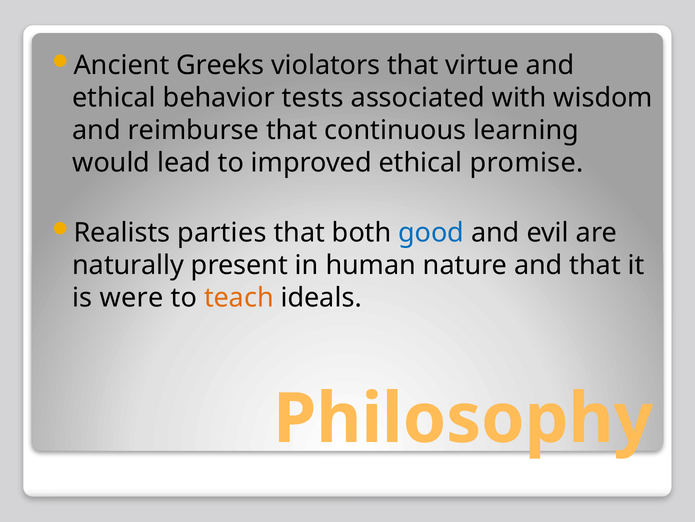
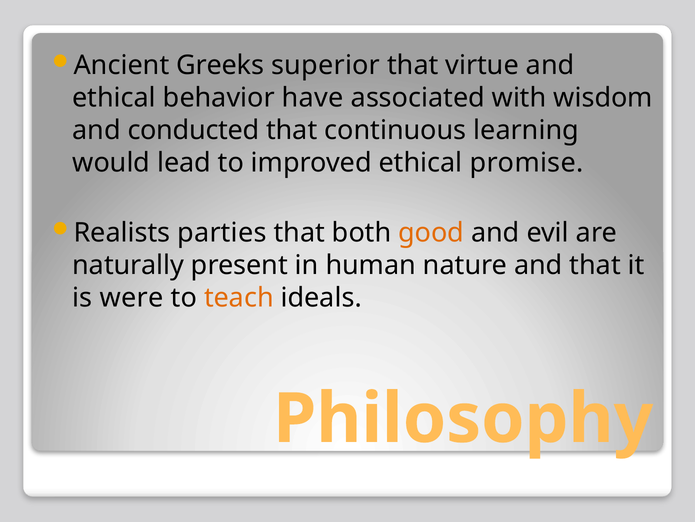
violators: violators -> superior (326, 65)
tests: tests -> have (313, 98)
reimburse: reimburse -> conducted (194, 130)
good colour: blue -> orange (431, 232)
